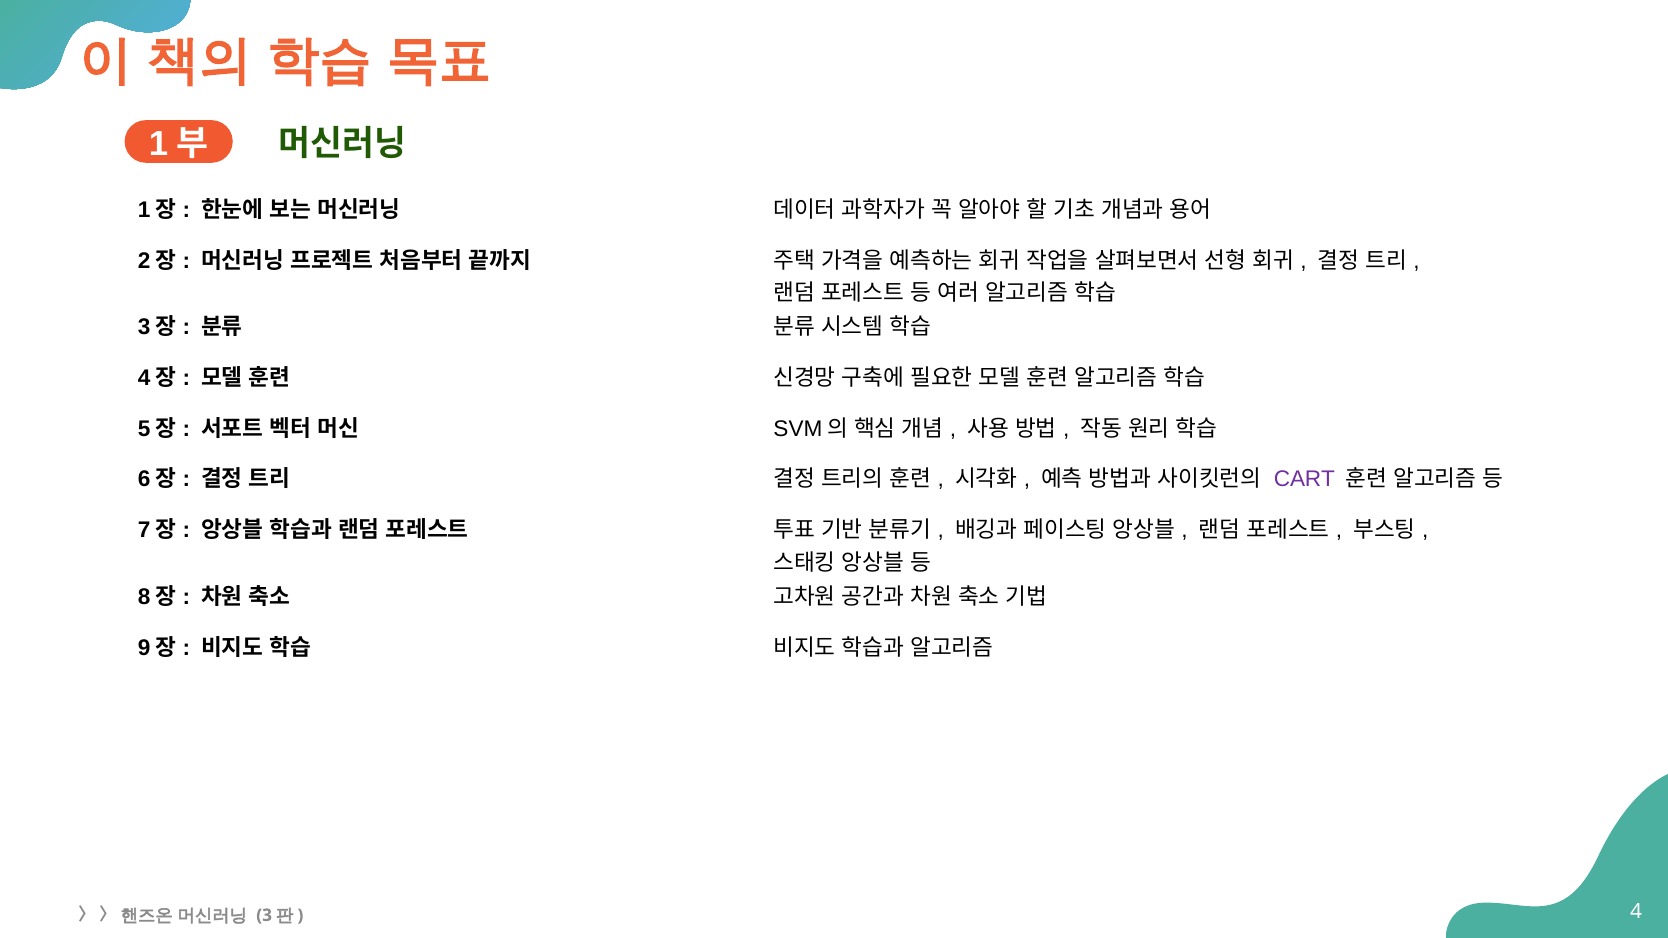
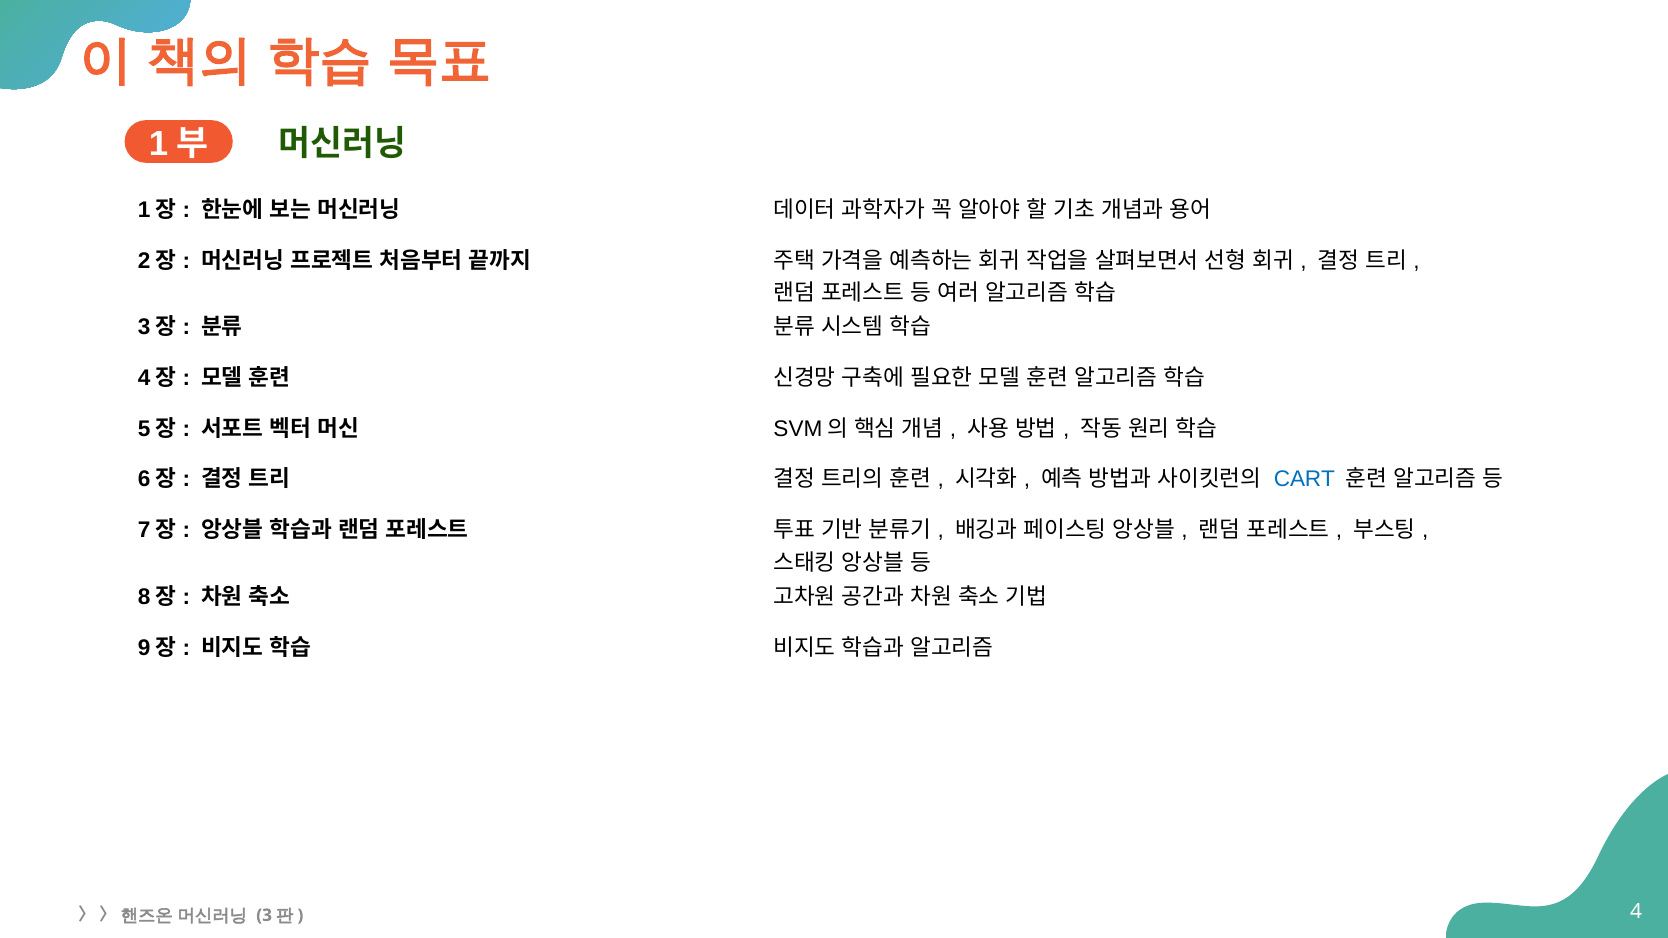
CART colour: purple -> blue (1304, 480)
